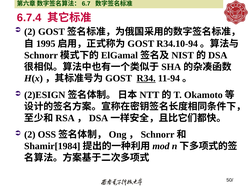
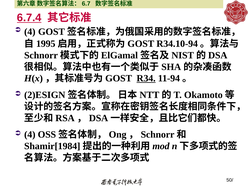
6.7.4 underline: none -> present (29, 18)
2: 2 -> 4 (30, 32)
2: 2 -> 4 (30, 135)
